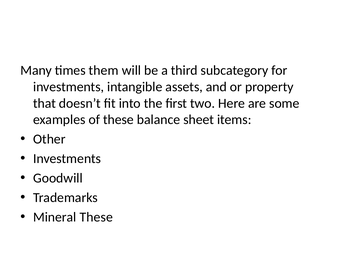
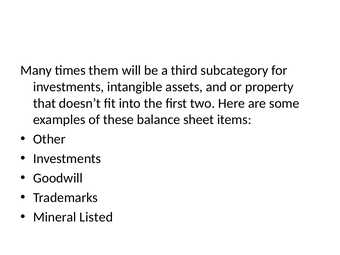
Mineral These: These -> Listed (96, 217)
